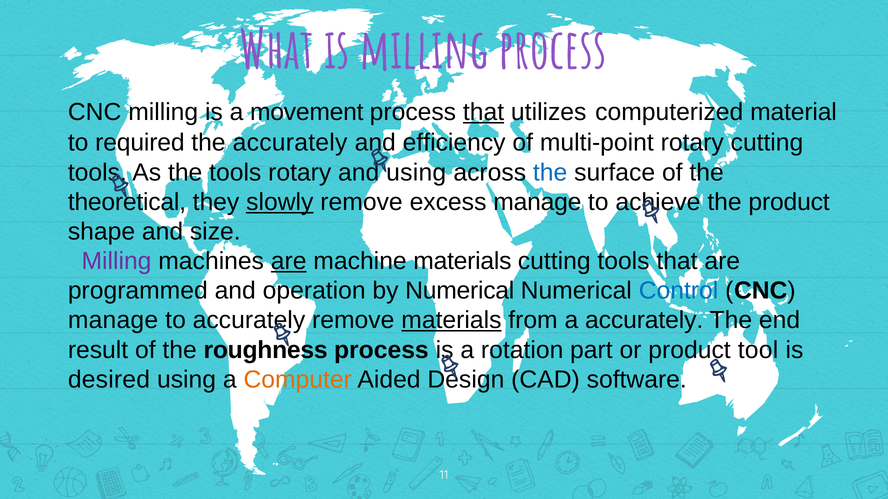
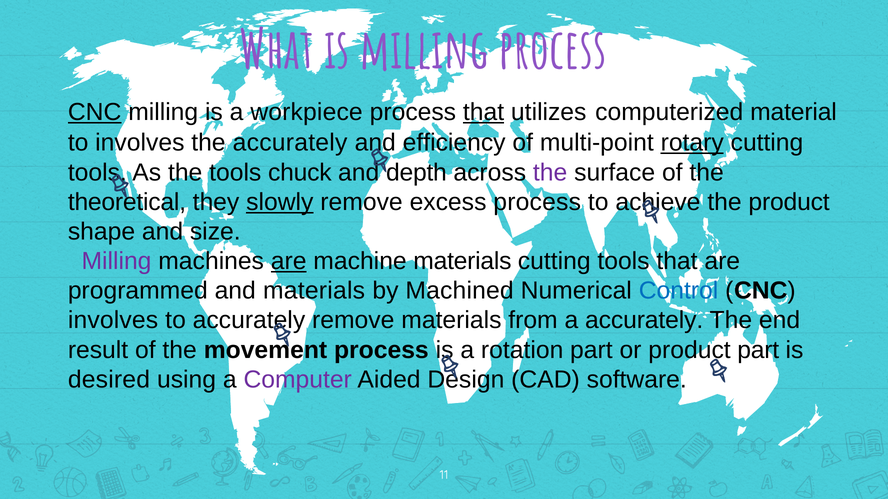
CNC underline: none -> present (95, 112)
movement: movement -> workpiece (307, 112)
to required: required -> involves (140, 143)
rotary underline: none -> present (692, 143)
tools rotary: rotary -> chuck (300, 173)
using: using -> depth (416, 173)
the colour: blue -> purple (550, 173)
excess manage: manage -> process (537, 202)
and operation: operation -> materials (314, 291)
by Numerical: Numerical -> Machined (460, 291)
manage: manage -> involves (113, 321)
materials underline: present -> none (451, 321)
roughness: roughness -> movement (265, 350)
tool: tool -> part (758, 350)
Computer colour: orange -> purple (298, 380)
